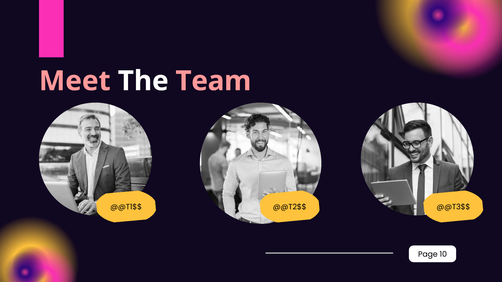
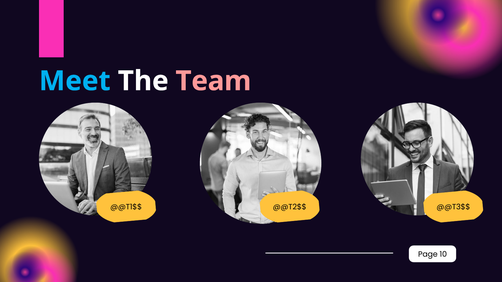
Meet colour: pink -> light blue (75, 81)
